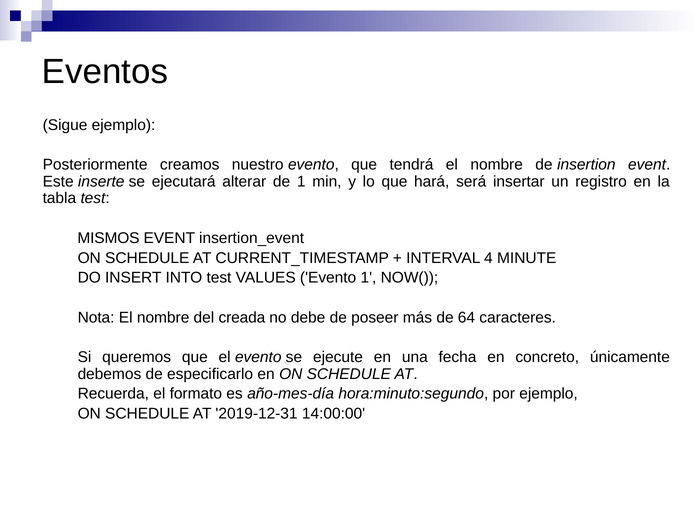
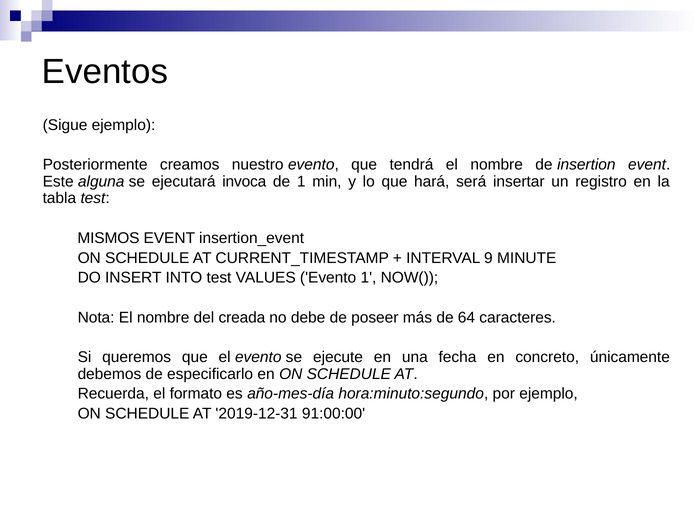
inserte: inserte -> alguna (101, 182)
alterar: alterar -> invoca (244, 182)
4: 4 -> 9 (488, 258)
14:00:00: 14:00:00 -> 91:00:00 (334, 414)
